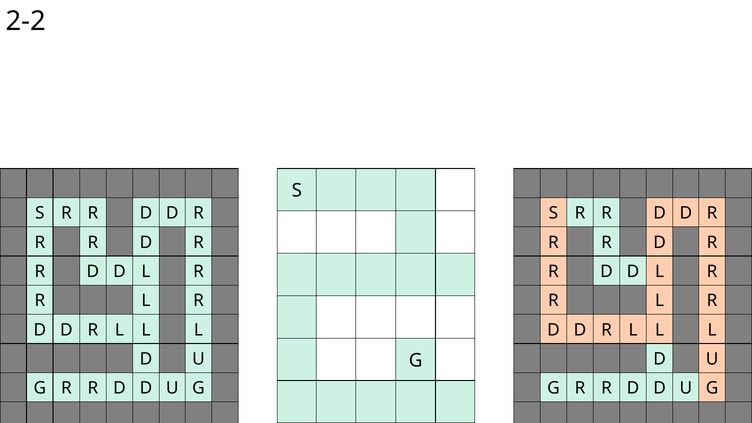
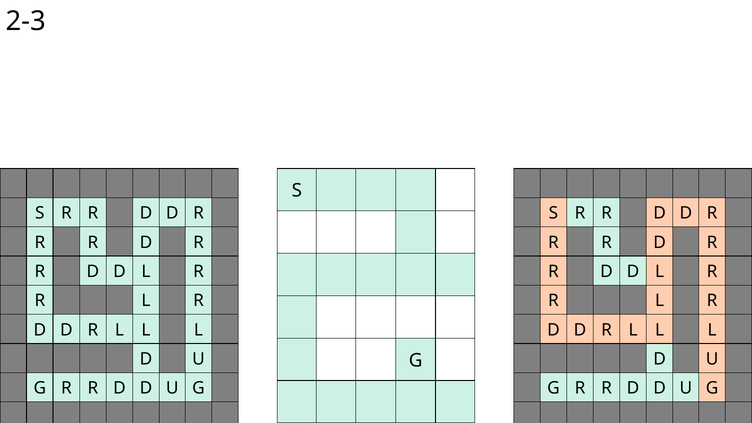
2-2: 2-2 -> 2-3 (26, 21)
